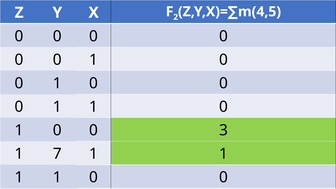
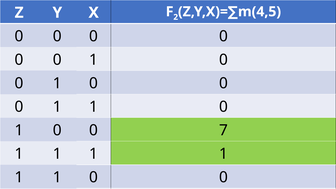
3: 3 -> 7 (223, 130)
7: 7 -> 1 (57, 154)
